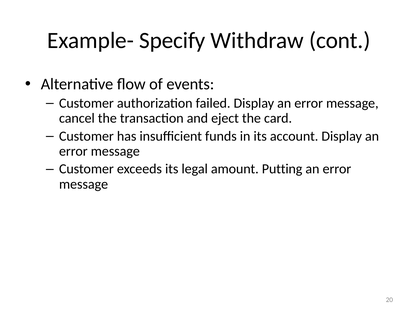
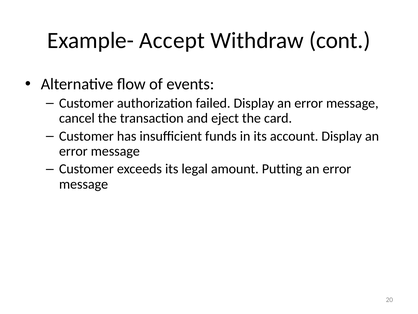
Specify: Specify -> Accept (172, 40)
